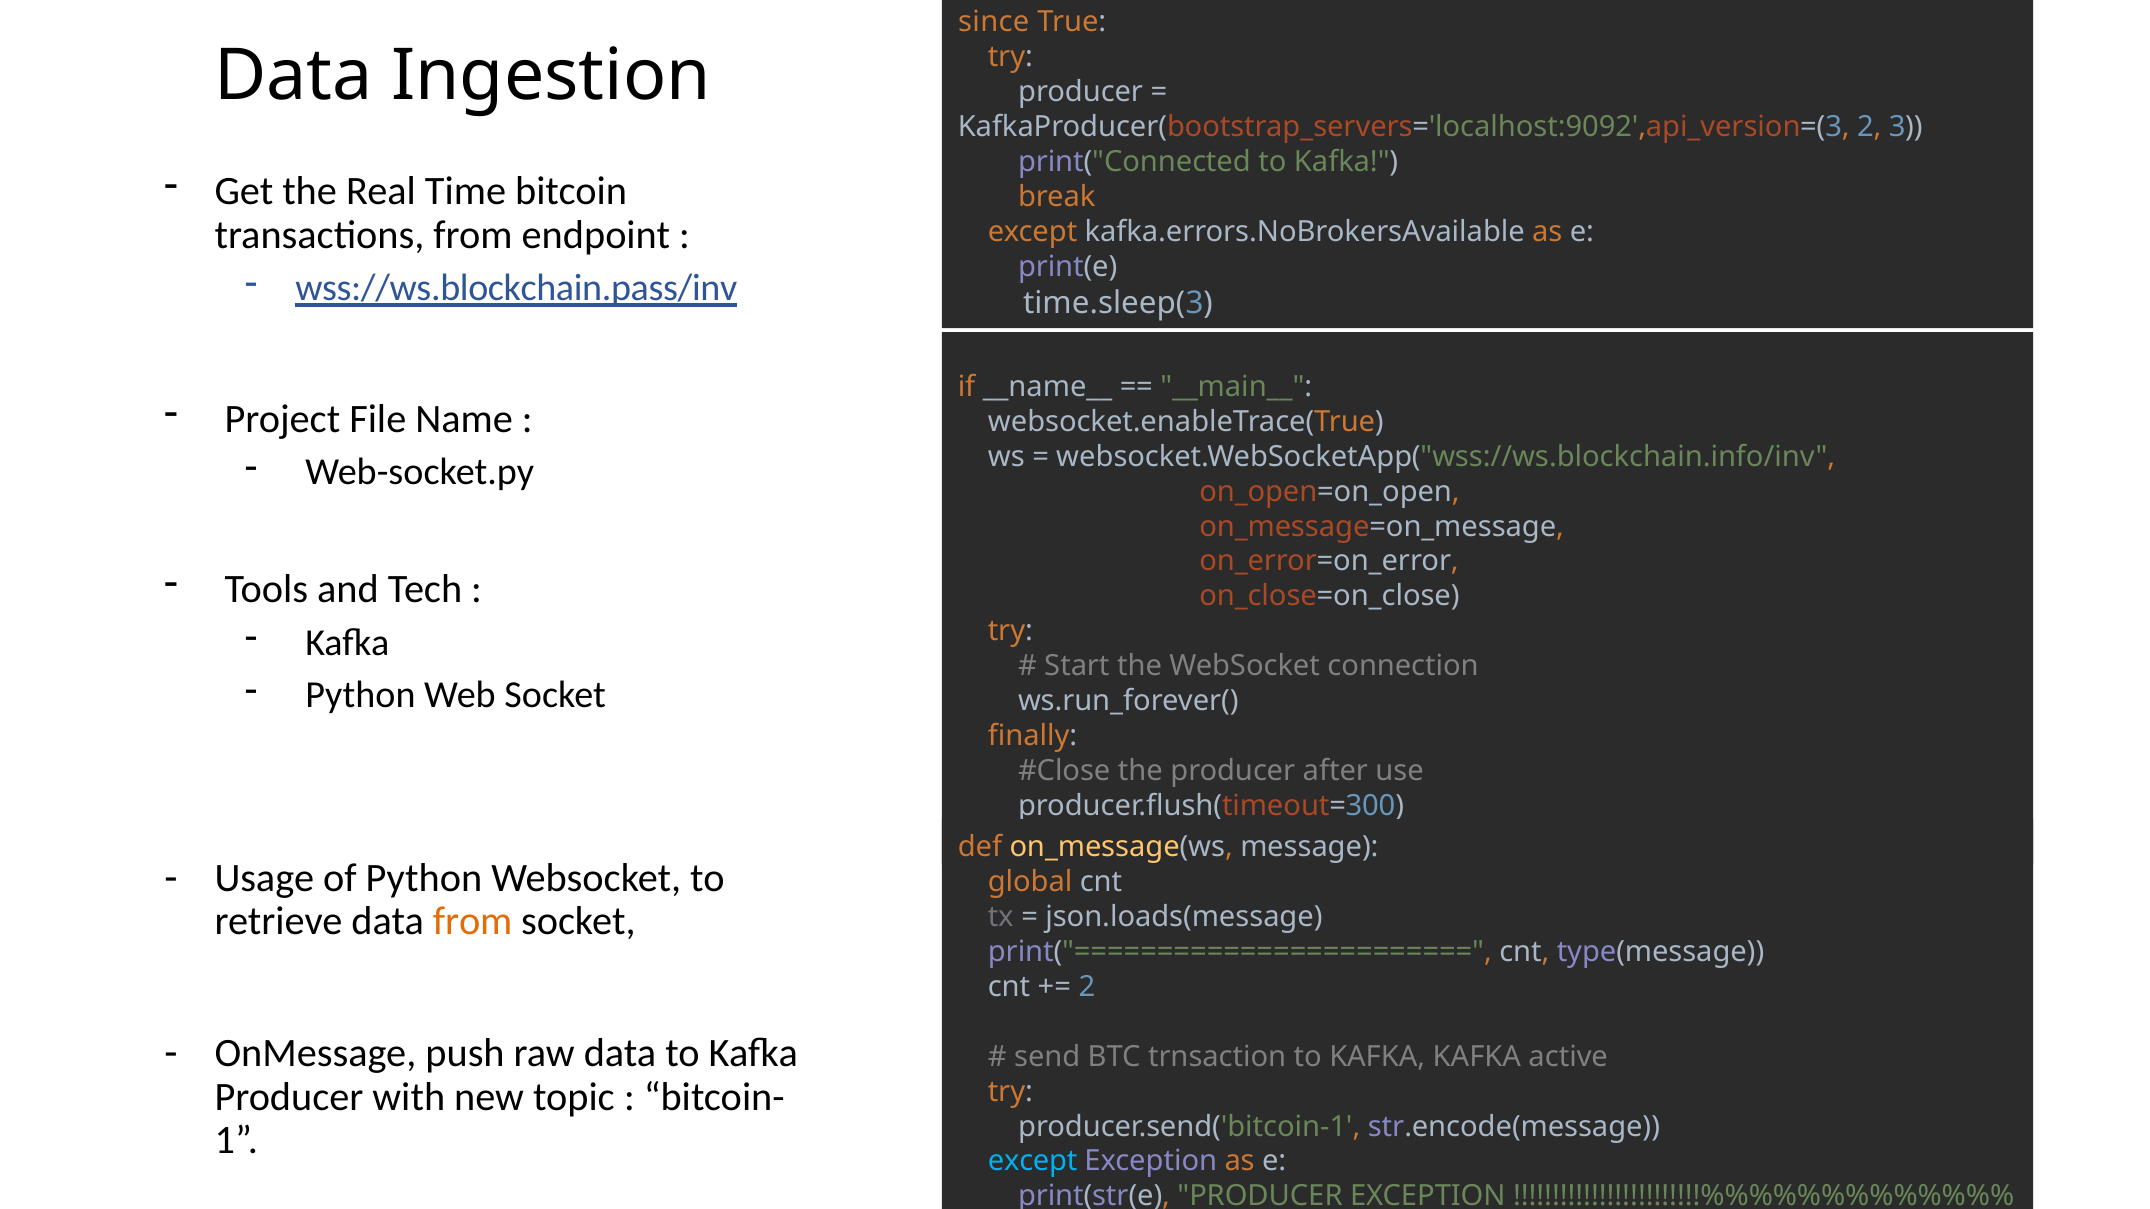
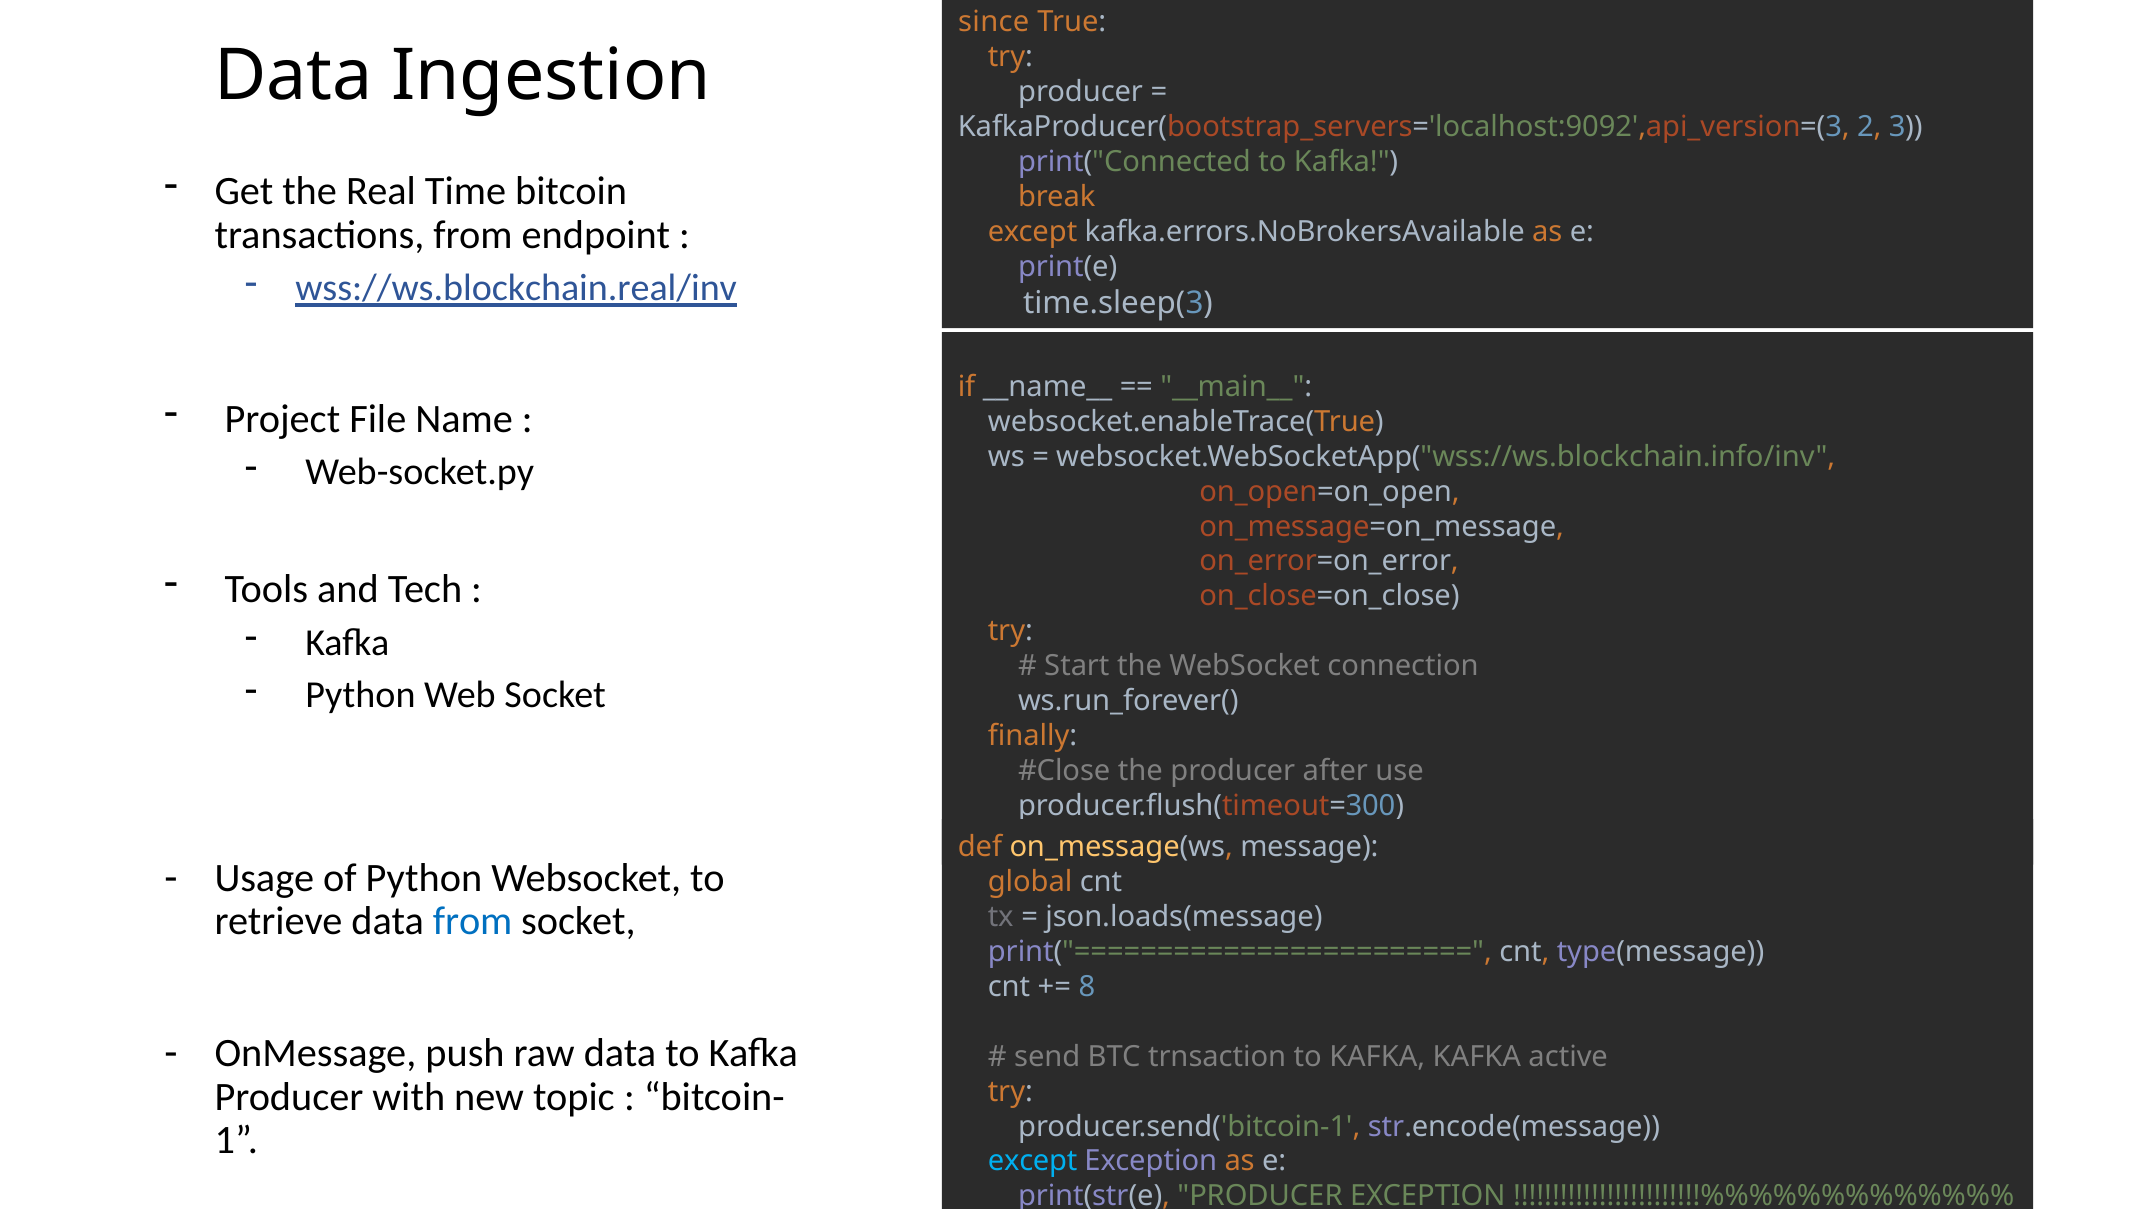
wss://ws.blockchain.pass/inv: wss://ws.blockchain.pass/inv -> wss://ws.blockchain.real/inv (516, 288)
from colour: orange -> blue (473, 922)
2: 2 -> 8 (1087, 987)
